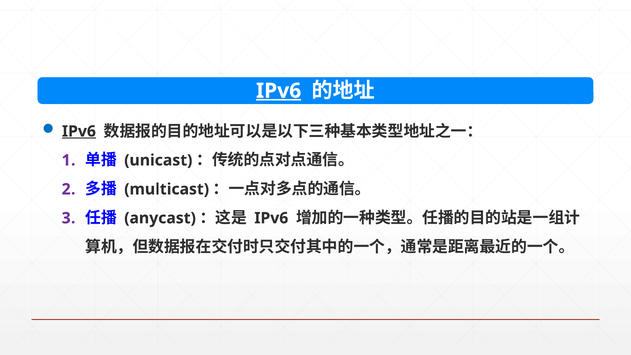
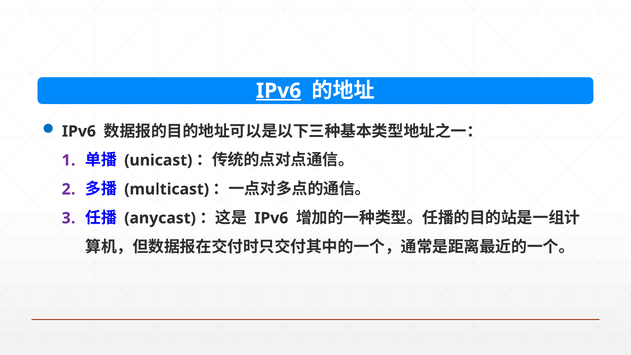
IPv6 underline: present -> none (79, 131)
